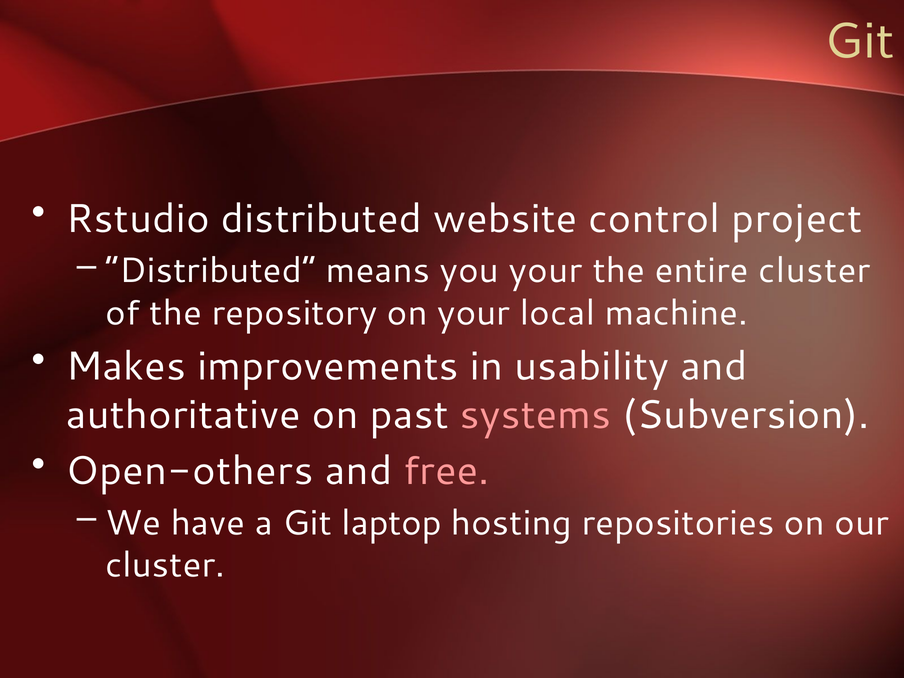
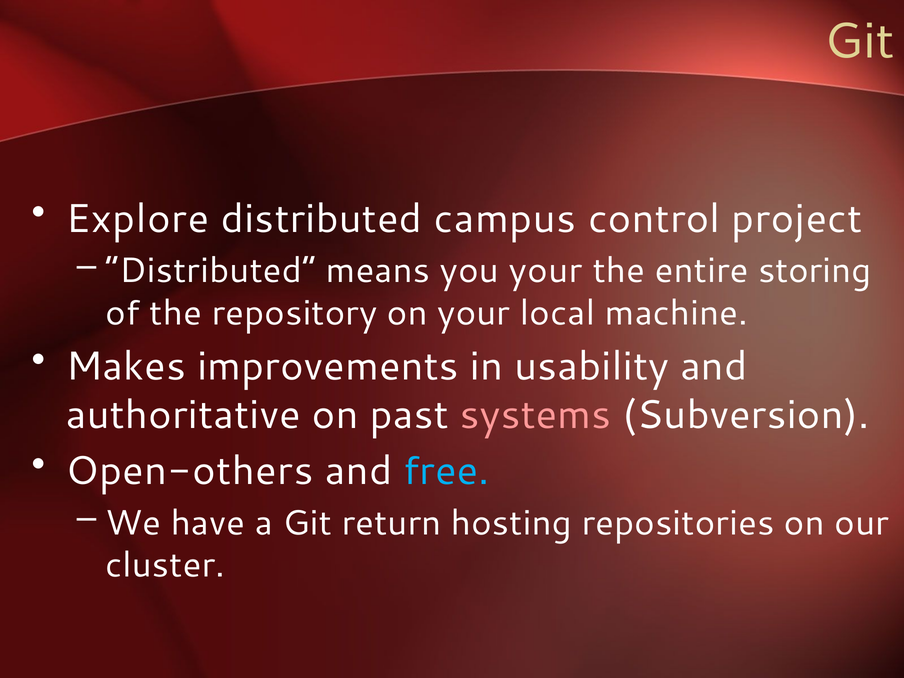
Rstudio: Rstudio -> Explore (138, 219)
website: website -> campus (505, 219)
entire cluster: cluster -> storing (815, 271)
free colour: pink -> light blue (446, 471)
laptop: laptop -> return (392, 523)
